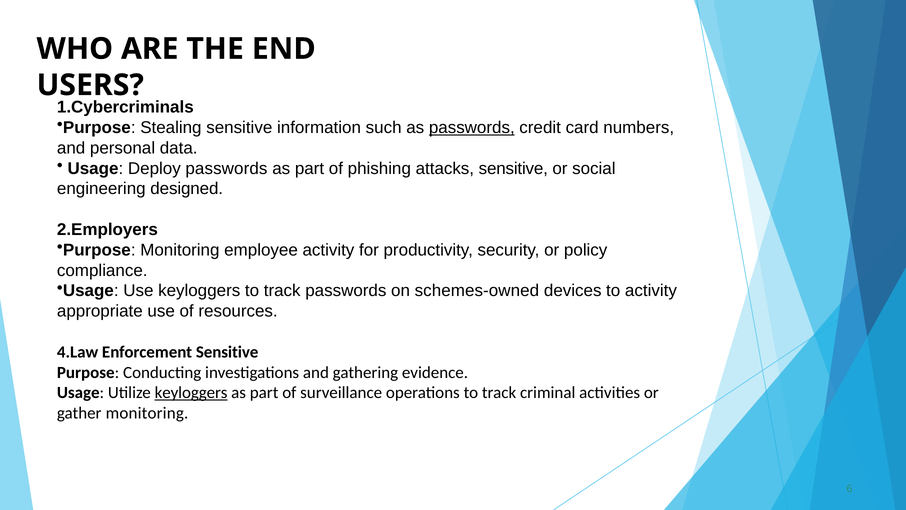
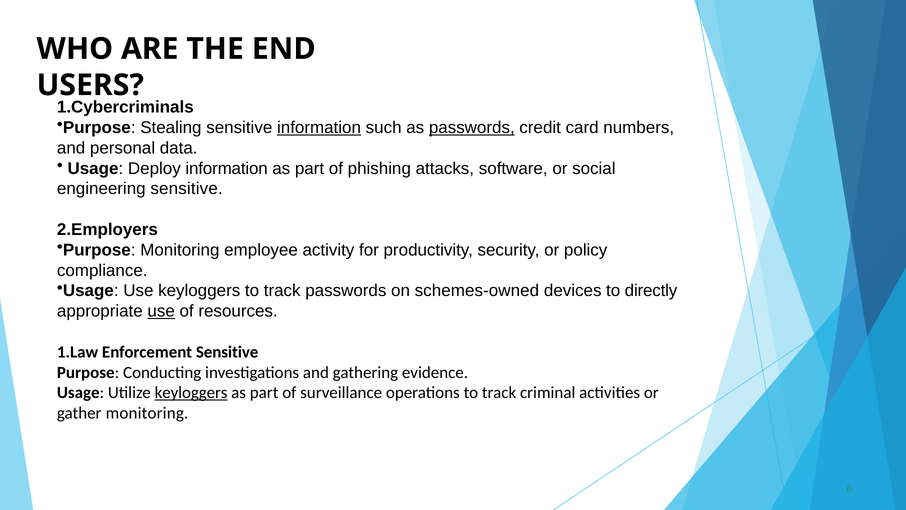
information underline: none -> present (319, 128)
Deploy passwords: passwords -> information (227, 168)
attacks sensitive: sensitive -> software (513, 168)
engineering designed: designed -> sensitive (187, 189)
to activity: activity -> directly (651, 291)
use underline: none -> present (161, 311)
4.Law: 4.Law -> 1.Law (78, 352)
